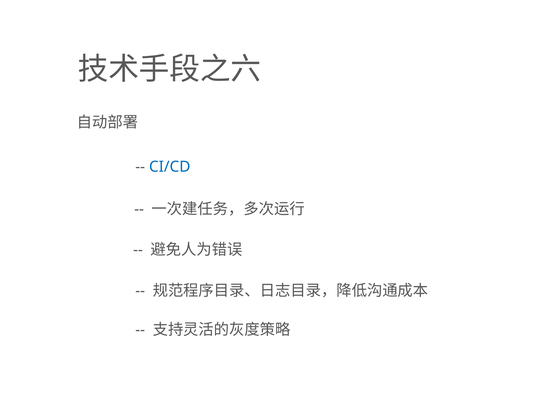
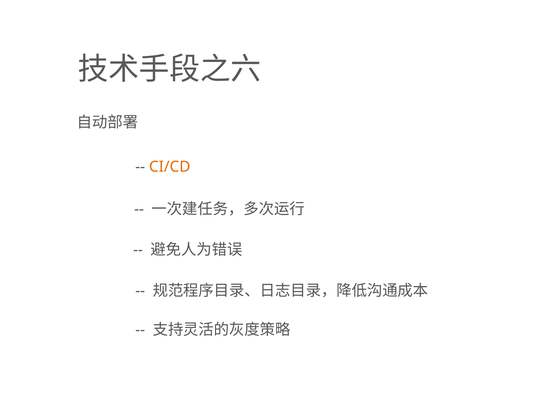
CI/CD colour: blue -> orange (170, 167)
